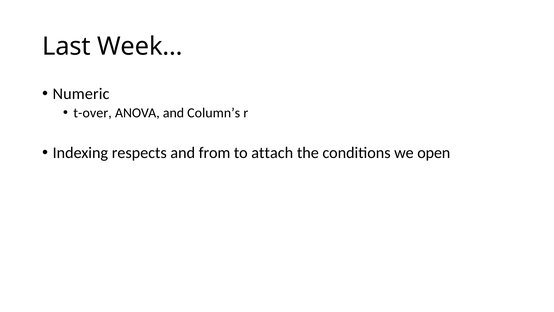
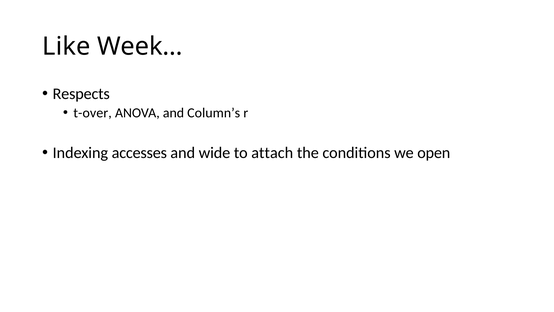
Last: Last -> Like (66, 47)
Numeric: Numeric -> Respects (81, 94)
respects: respects -> accesses (139, 153)
from: from -> wide (214, 153)
